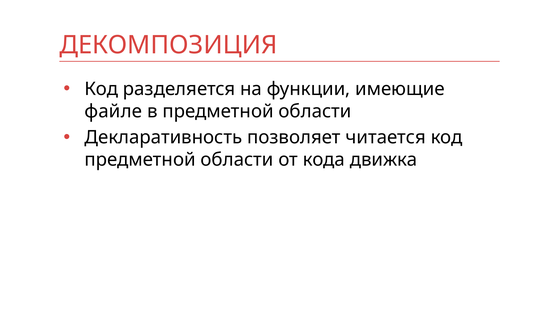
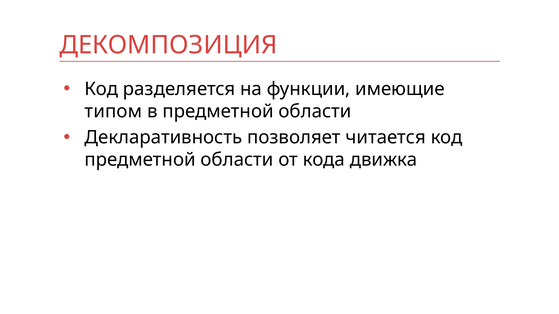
файле: файле -> типом (113, 112)
